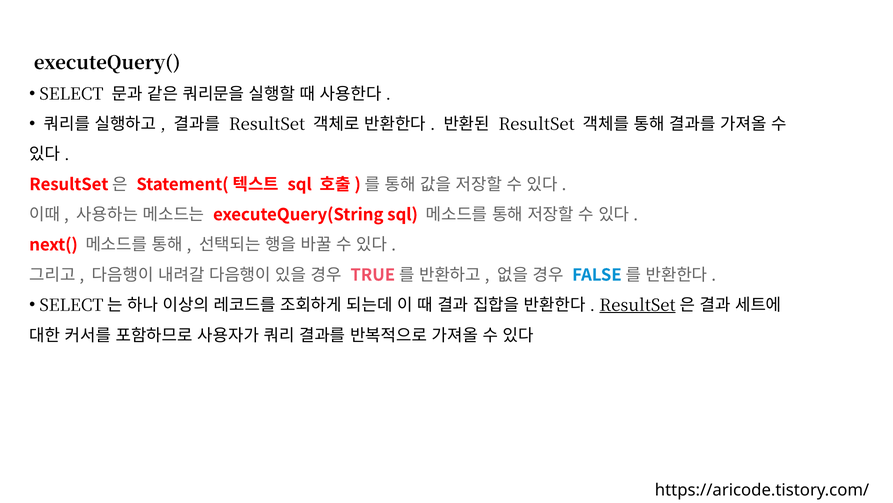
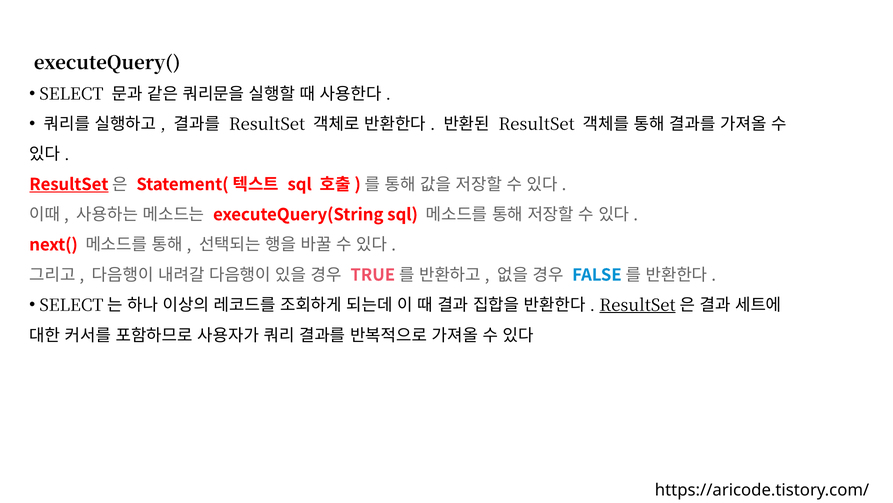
ResultSet underline: none -> present (69, 184)
